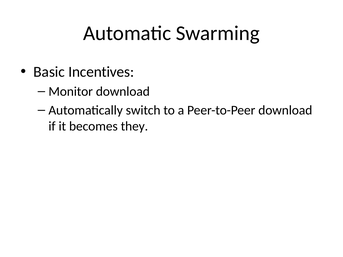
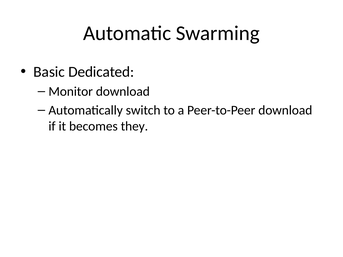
Incentives: Incentives -> Dedicated (101, 72)
